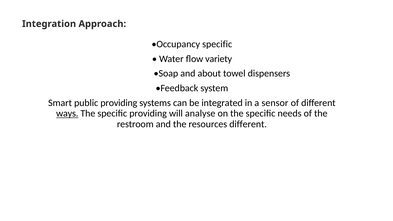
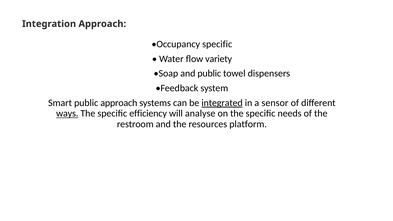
and about: about -> public (209, 73)
public providing: providing -> approach (119, 103)
integrated underline: none -> present (222, 103)
specific providing: providing -> efficiency (148, 114)
resources different: different -> platform (248, 124)
